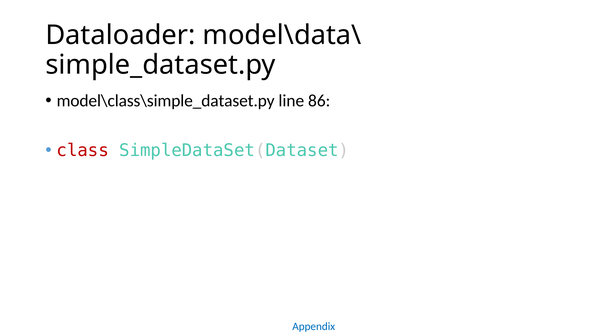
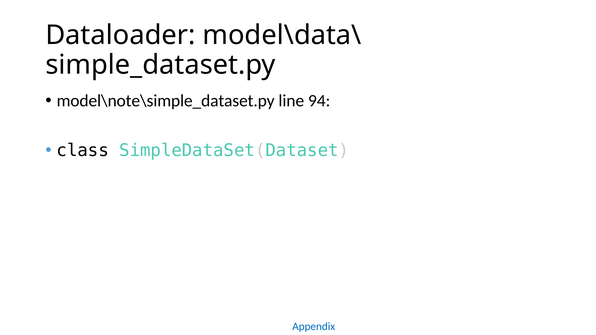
model\class\simple_dataset.py: model\class\simple_dataset.py -> model\note\simple_dataset.py (166, 101)
86: 86 -> 94 (319, 101)
class colour: red -> black (83, 151)
